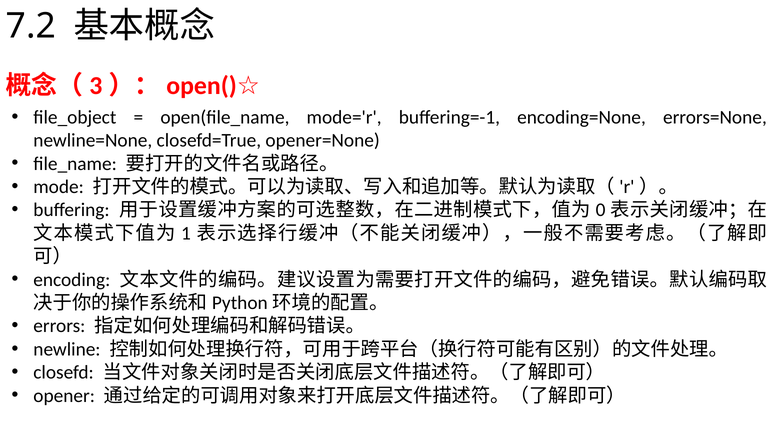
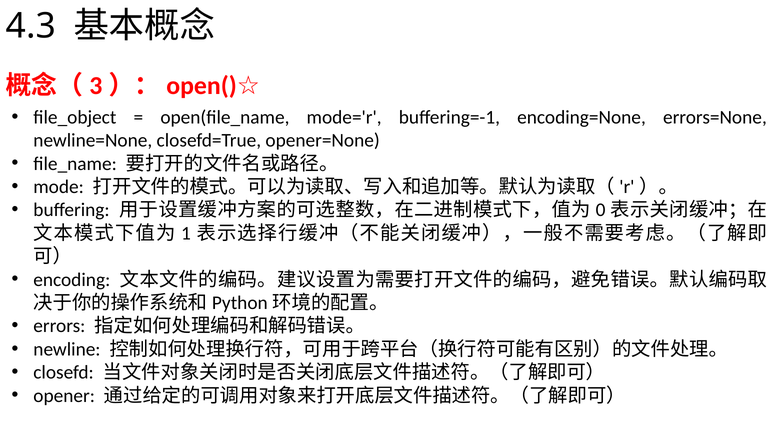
7.2: 7.2 -> 4.3 (31, 26)
